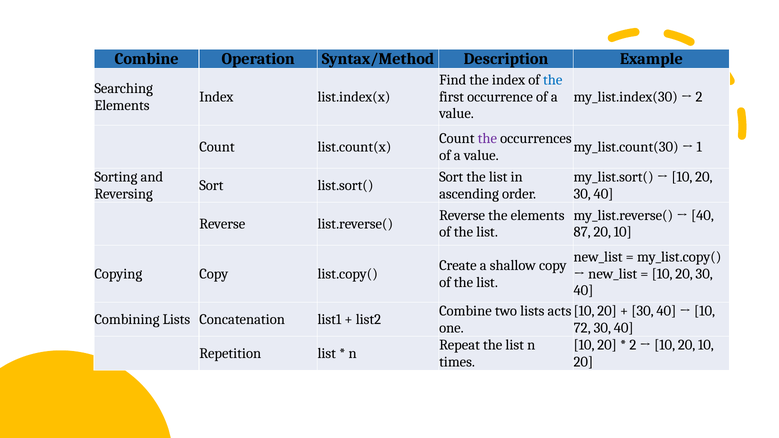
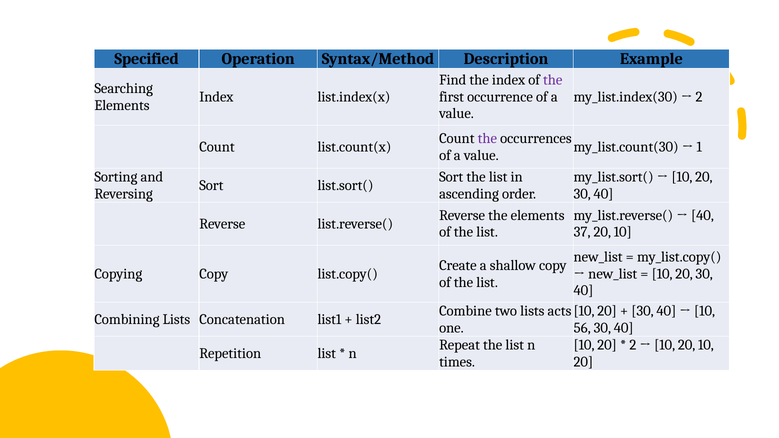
Combine: Combine -> Specified (147, 59)
the colour: blue -> purple (553, 80)
87: 87 -> 37 (582, 232)
72: 72 -> 56 (582, 328)
